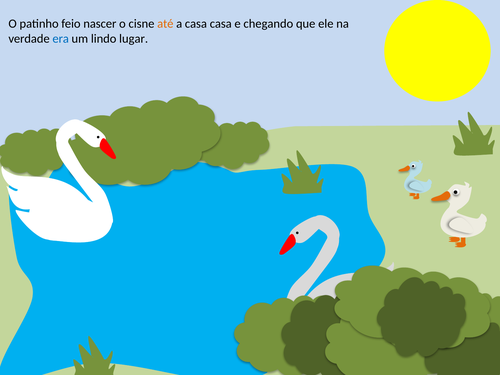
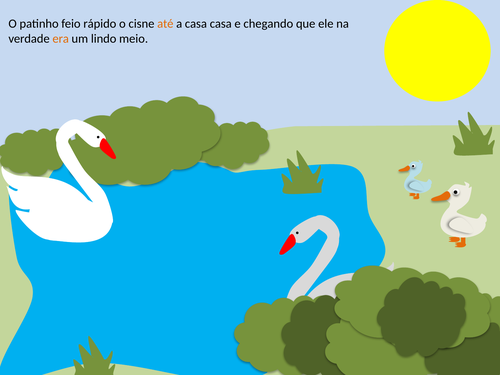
nascer: nascer -> rápido (100, 24)
era colour: blue -> orange (61, 39)
lugar: lugar -> meio (134, 39)
